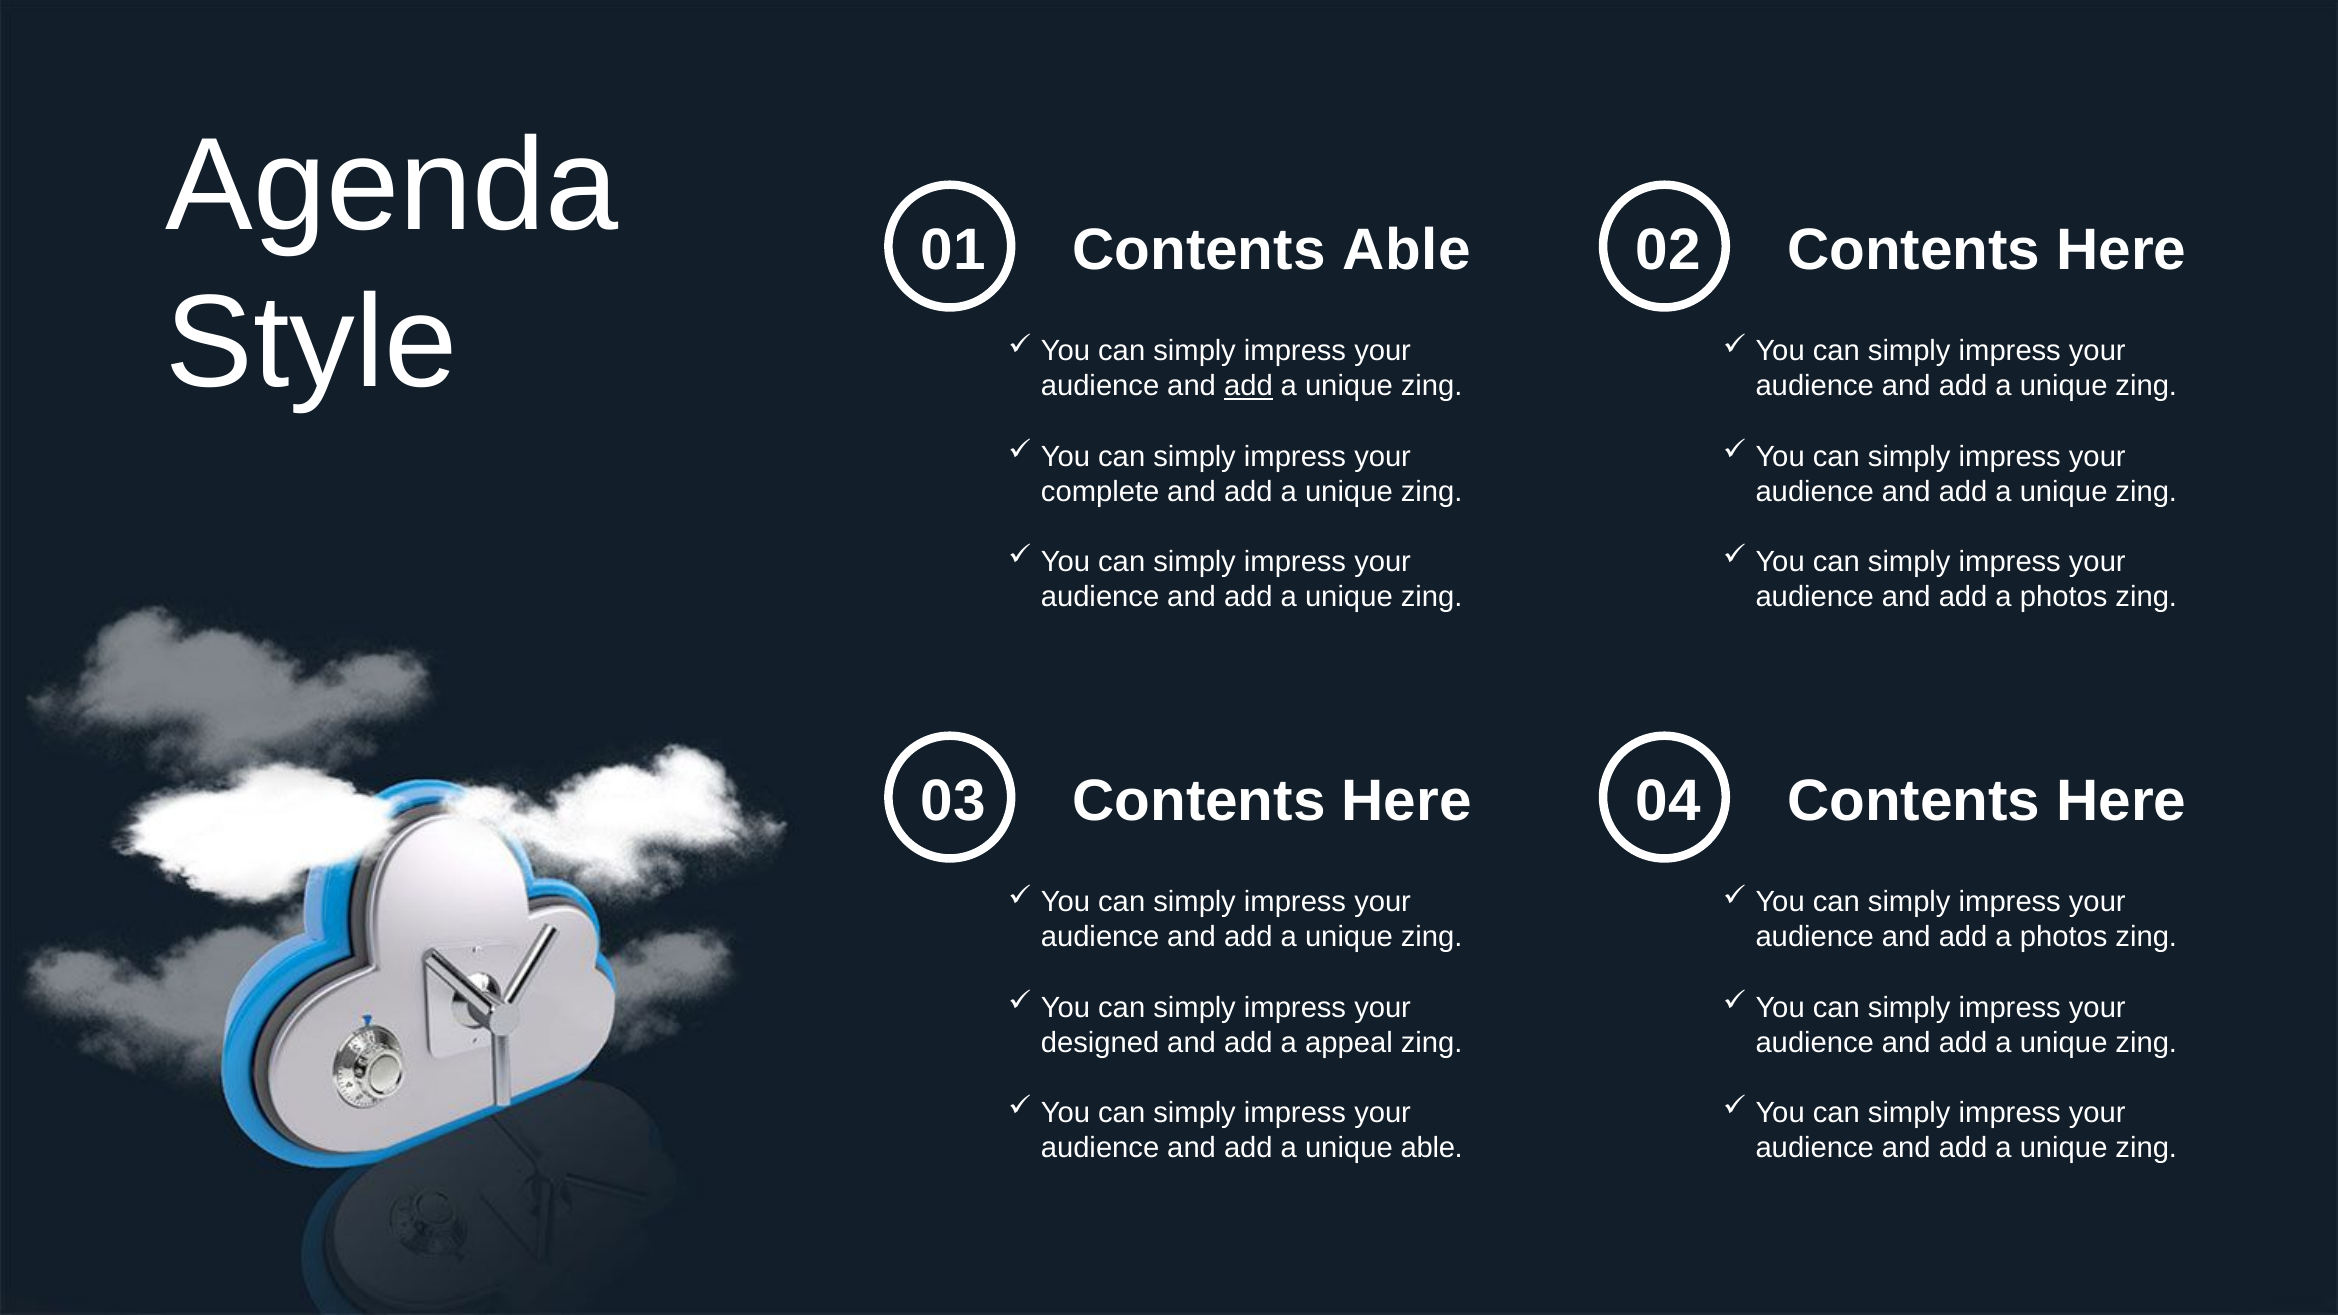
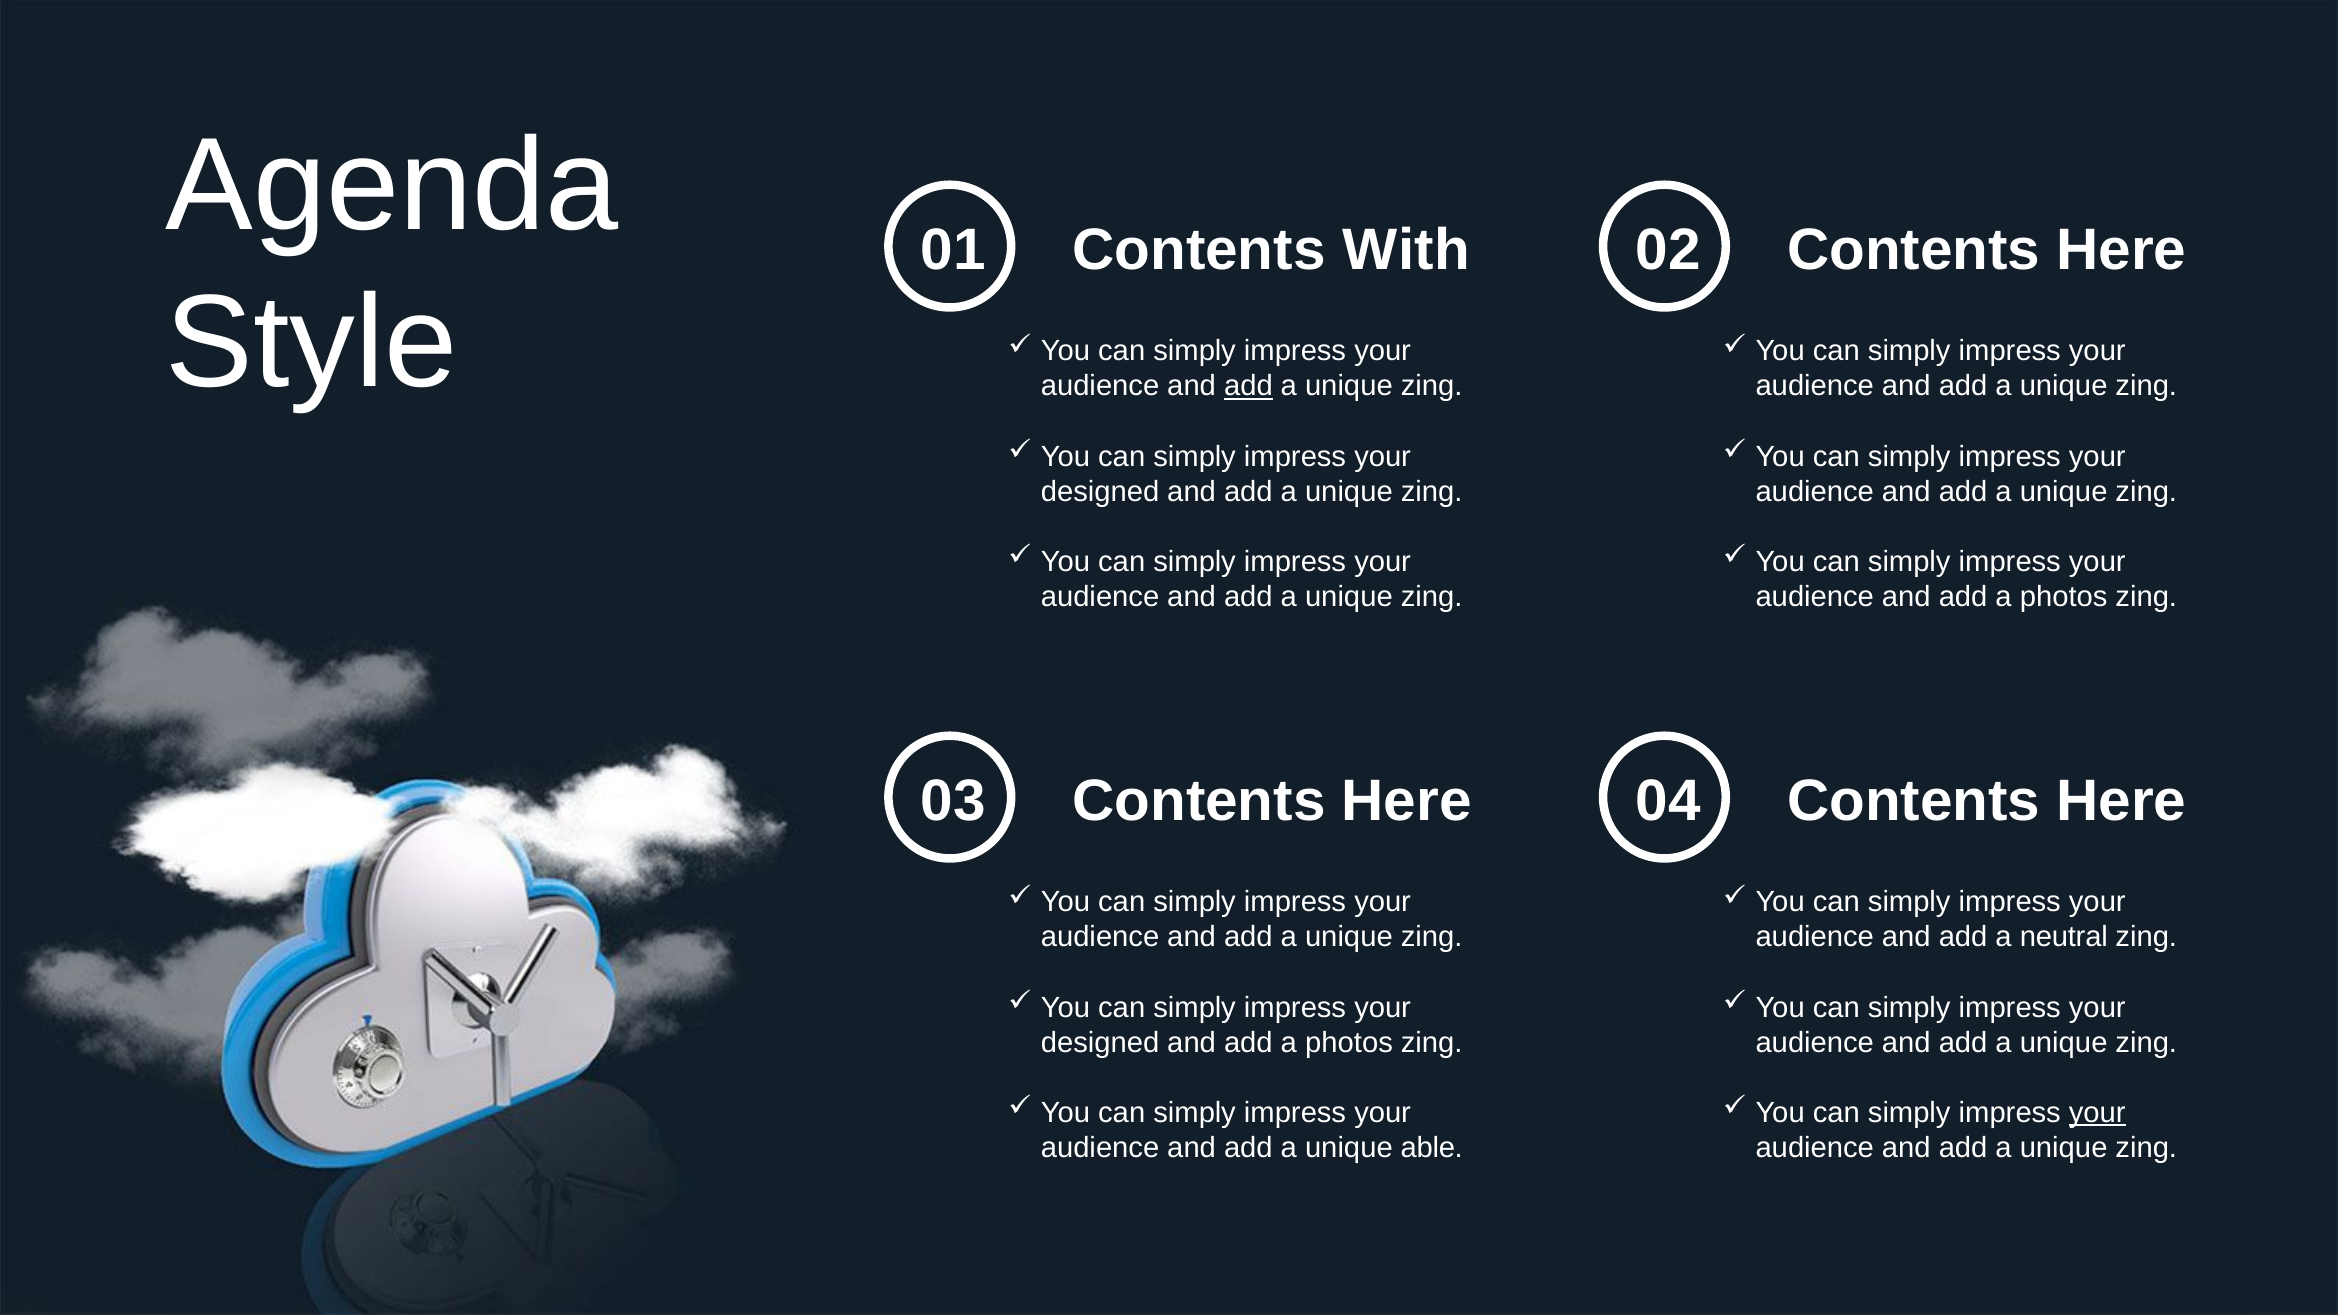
Contents Able: Able -> With (1406, 250)
complete: complete -> designed (1100, 491)
photos: photos -> neutral (2064, 937)
appeal: appeal -> photos (1349, 1043)
your underline: none -> present (2097, 1113)
